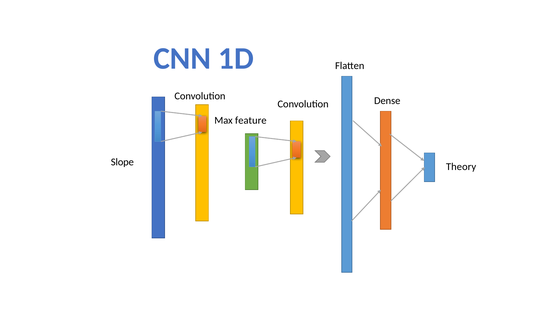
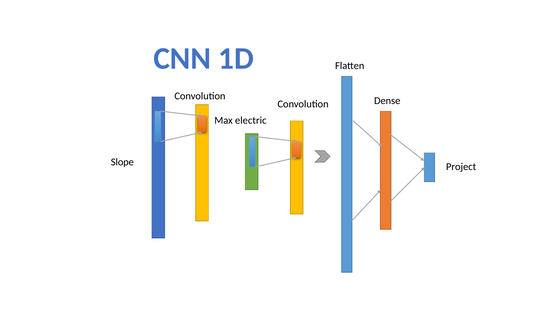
feature: feature -> electric (251, 120)
Theory: Theory -> Project (461, 166)
